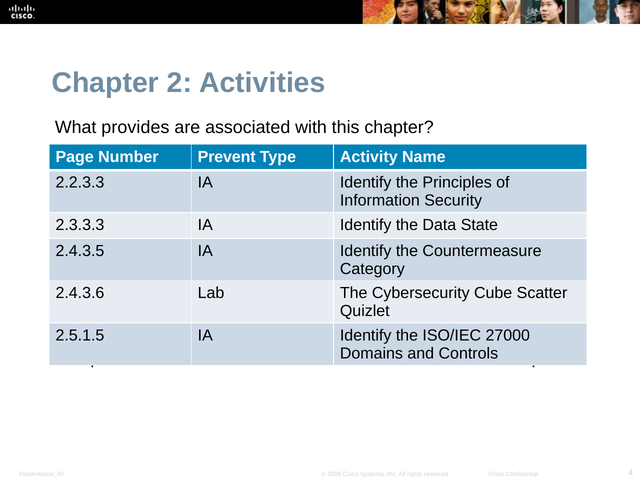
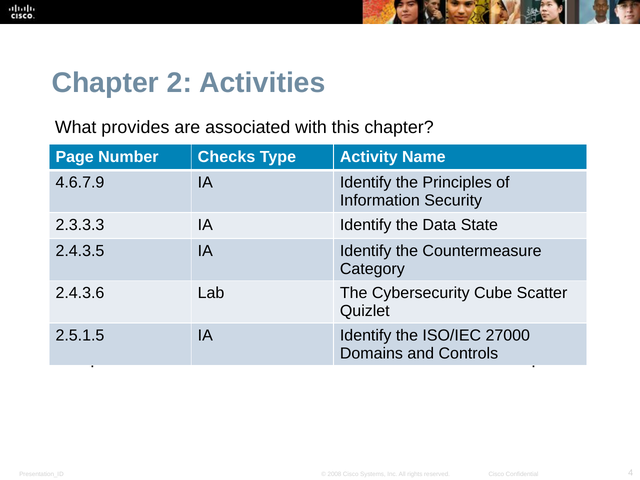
Prevent: Prevent -> Checks (227, 157)
2.2.3.3: 2.2.3.3 -> 4.6.7.9 (80, 183)
